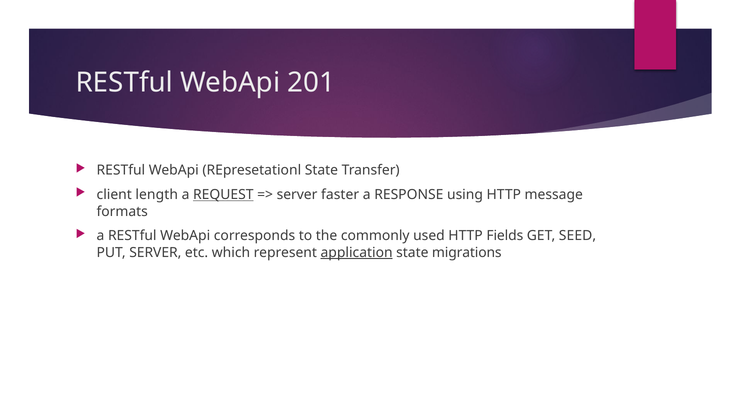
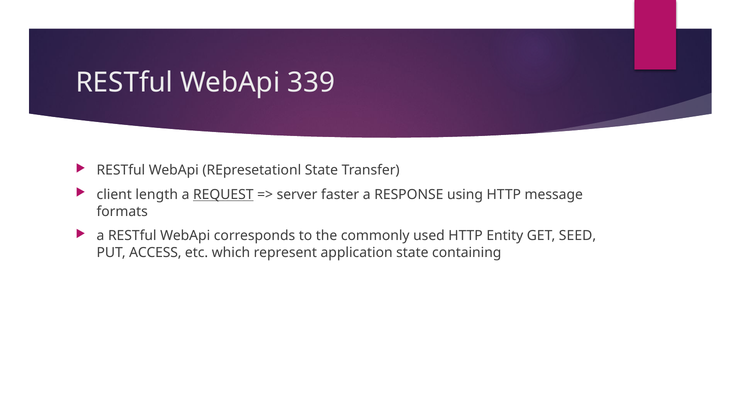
201: 201 -> 339 (311, 83)
Fields: Fields -> Entity (505, 236)
PUT SERVER: SERVER -> ACCESS (155, 252)
application underline: present -> none (357, 252)
migrations: migrations -> containing (467, 252)
